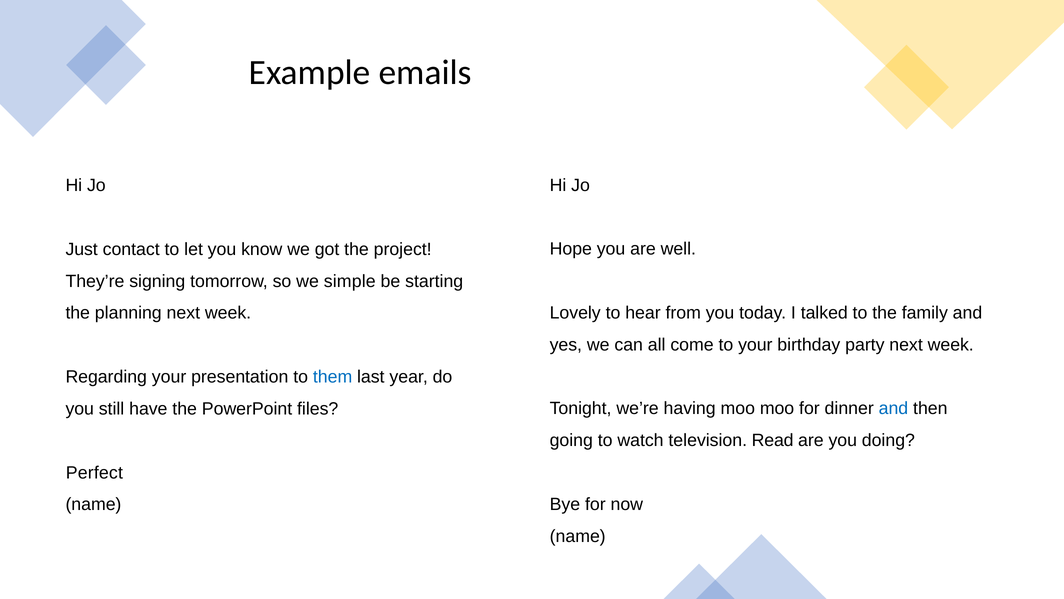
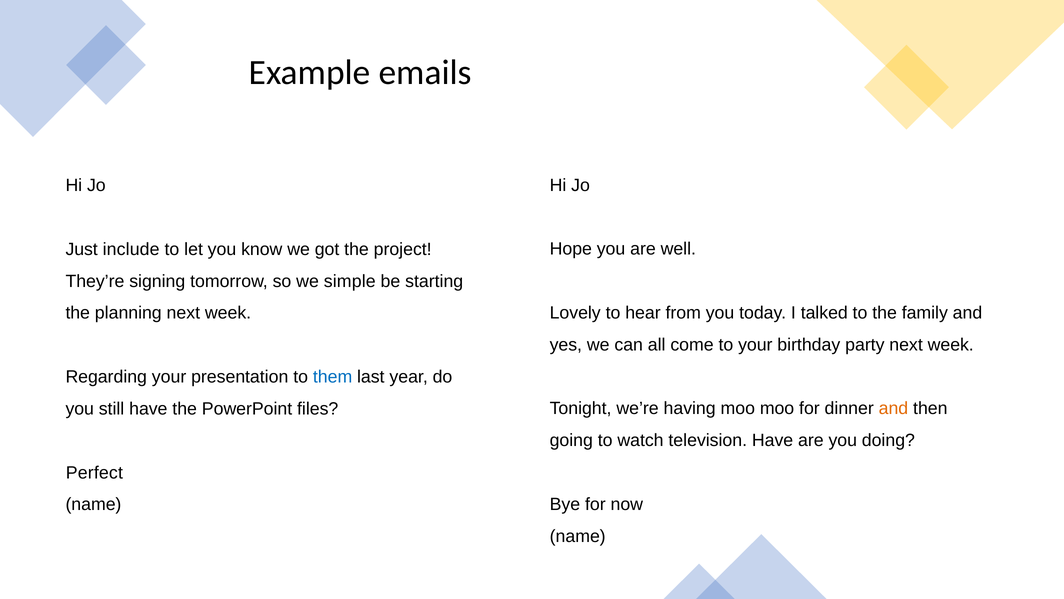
contact: contact -> include (131, 249)
and colour: blue -> orange (893, 408)
television Read: Read -> Have (773, 440)
